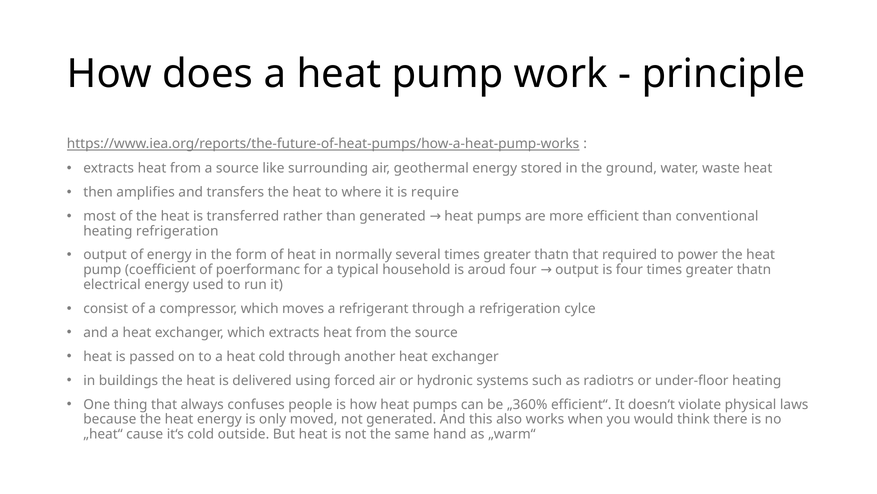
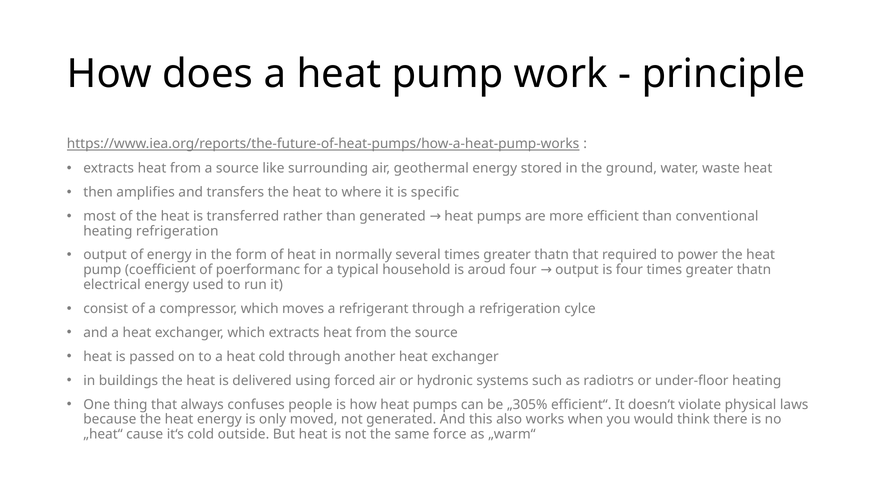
require: require -> specific (435, 192)
„360%: „360% -> „305% (527, 404)
hand: hand -> force (450, 434)
